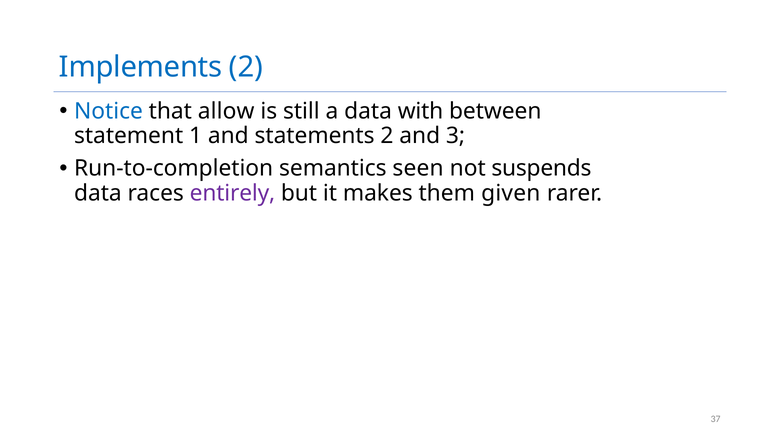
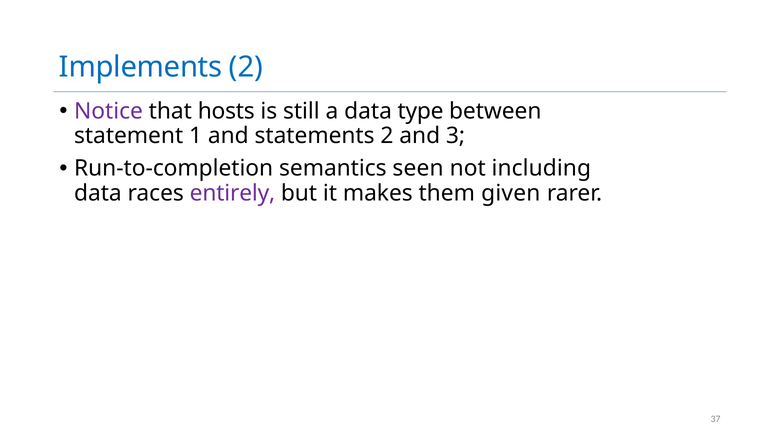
Notice colour: blue -> purple (108, 111)
allow: allow -> hosts (226, 111)
with: with -> type (421, 111)
suspends: suspends -> including (541, 168)
